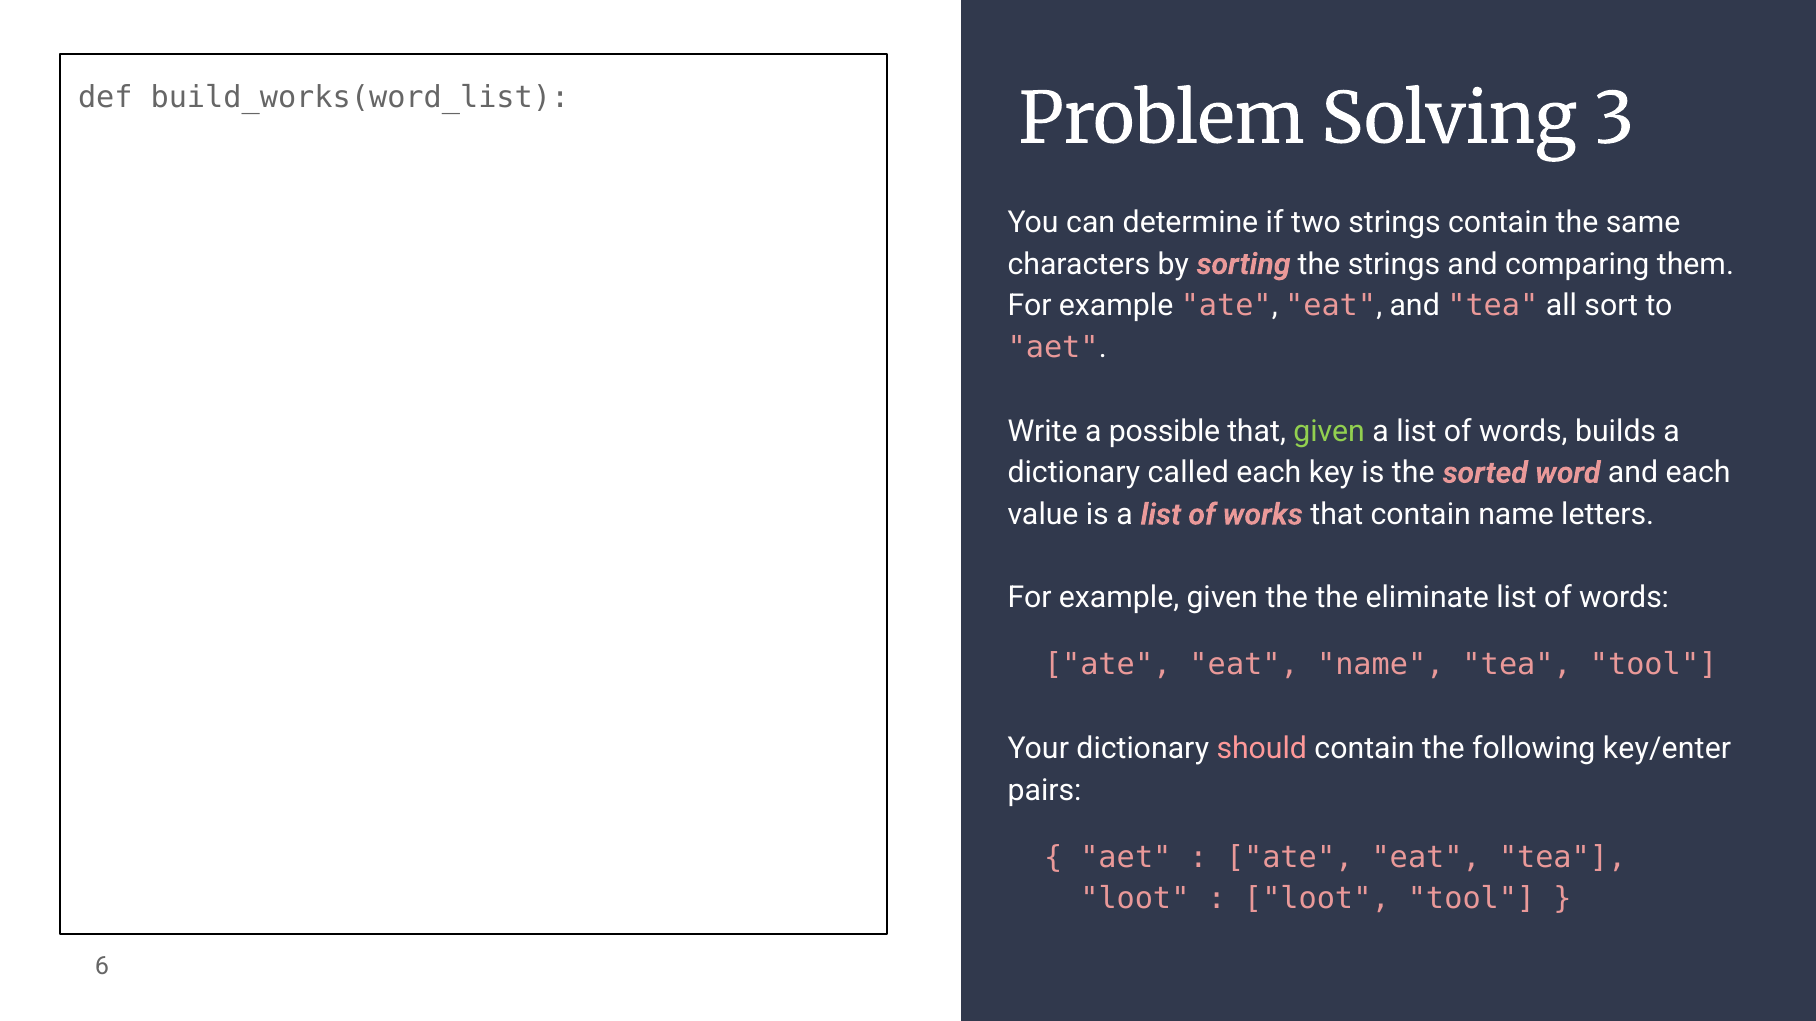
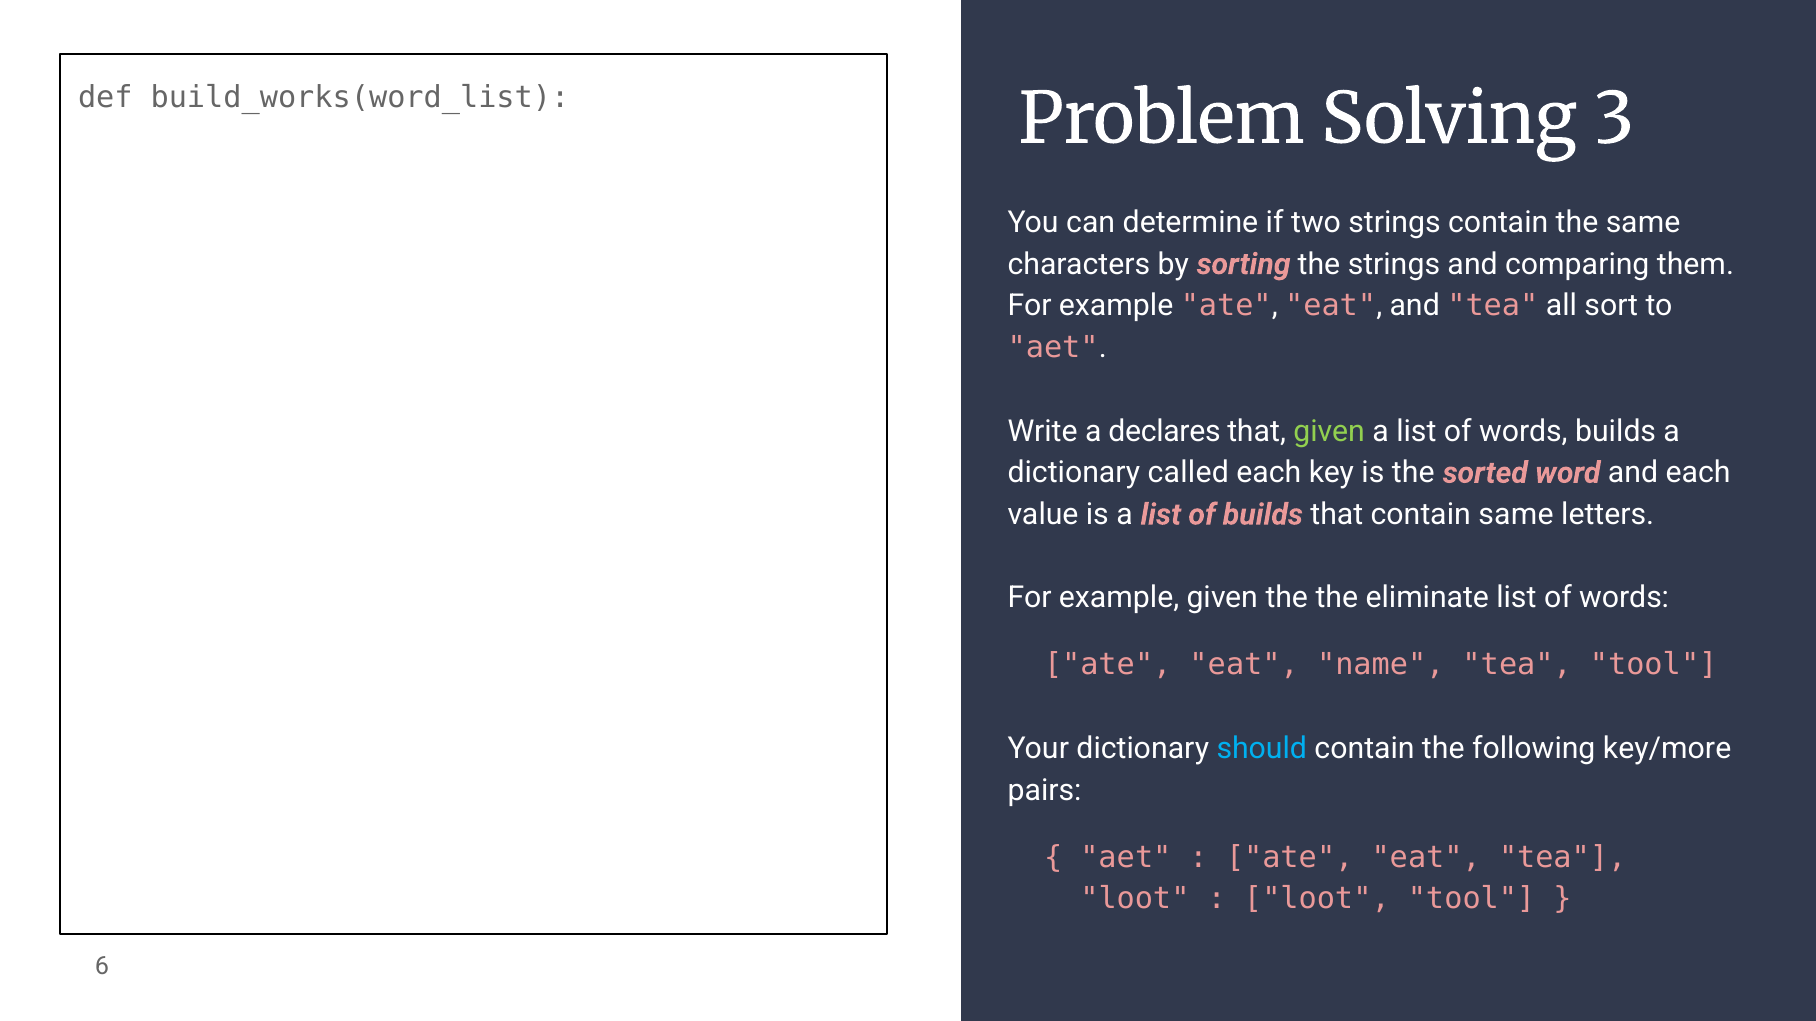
possible: possible -> declares (1165, 431)
of works: works -> builds (1263, 515)
contain name: name -> same (1516, 515)
should colour: pink -> light blue (1262, 749)
key/enter: key/enter -> key/more (1667, 749)
